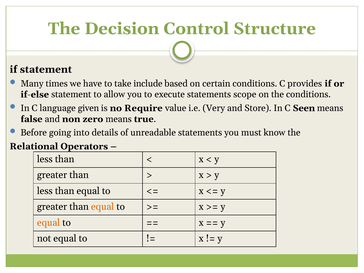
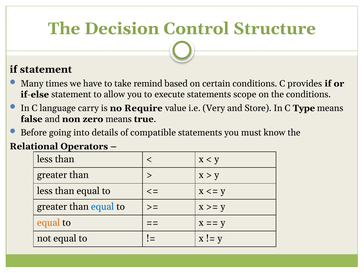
include: include -> remind (148, 84)
given: given -> carry (88, 108)
Seen: Seen -> Type (304, 108)
unreadable: unreadable -> compatible (153, 133)
equal colour: orange -> blue (103, 207)
